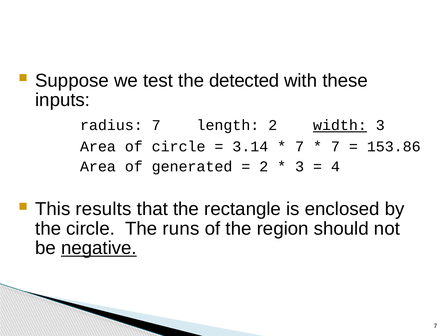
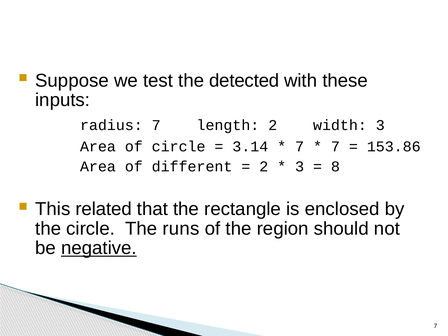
width underline: present -> none (340, 125)
generated: generated -> different (192, 167)
4: 4 -> 8 (335, 167)
results: results -> related (104, 209)
